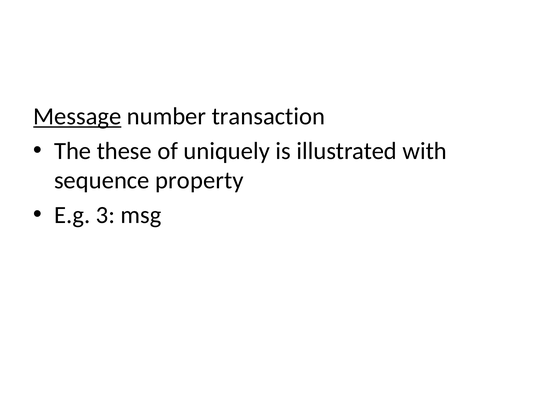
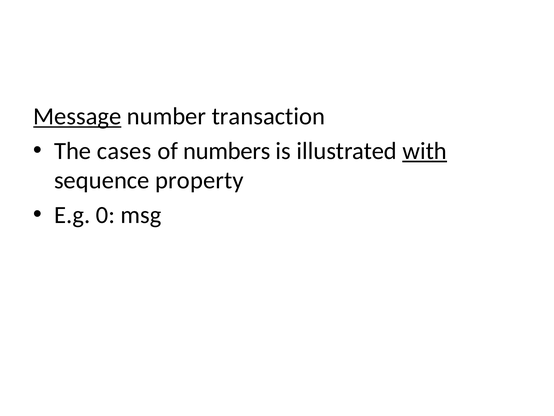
these: these -> cases (124, 151)
uniquely: uniquely -> numbers (227, 151)
with underline: none -> present (425, 151)
3: 3 -> 0 (105, 215)
